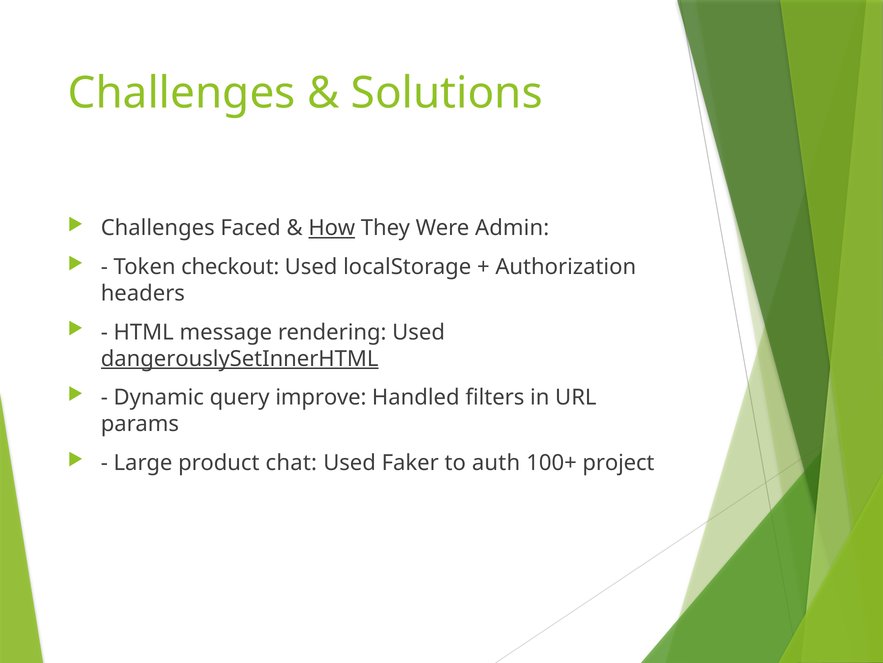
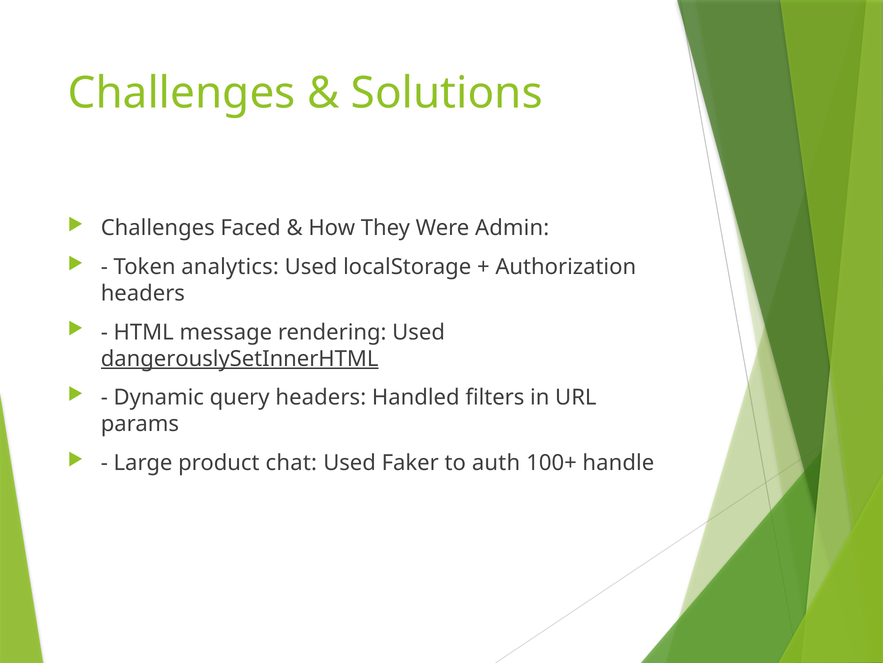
How underline: present -> none (332, 228)
checkout: checkout -> analytics (230, 267)
query improve: improve -> headers (321, 397)
project: project -> handle (618, 462)
